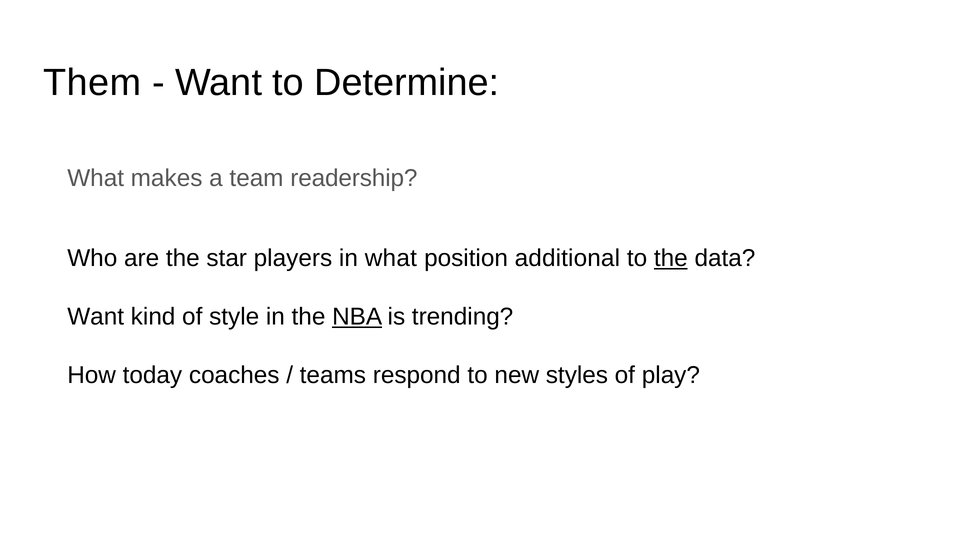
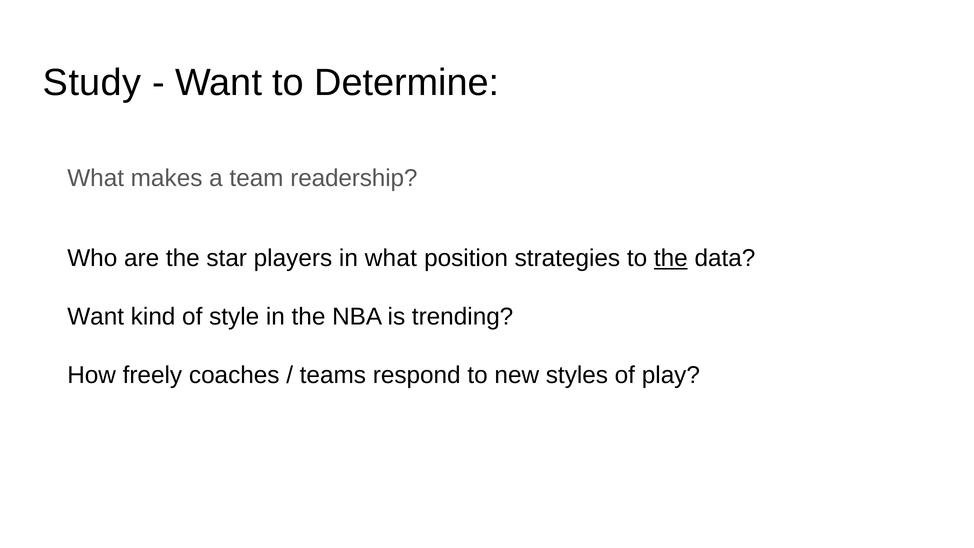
Them: Them -> Study (92, 83)
additional: additional -> strategies (567, 258)
NBA underline: present -> none (357, 317)
today: today -> freely (152, 375)
